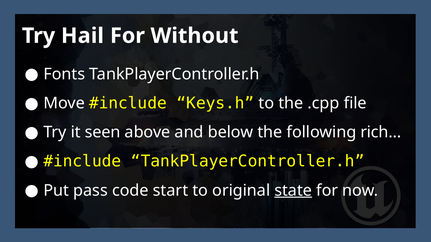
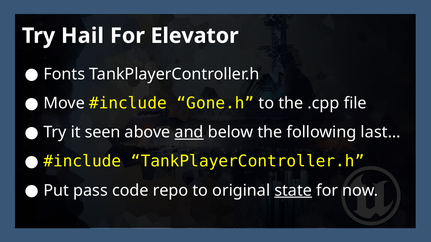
Without: Without -> Elevator (195, 36)
Keys.h: Keys.h -> Gone.h (215, 103)
and underline: none -> present (189, 133)
rich…: rich… -> last… (381, 133)
start: start -> repo (171, 191)
